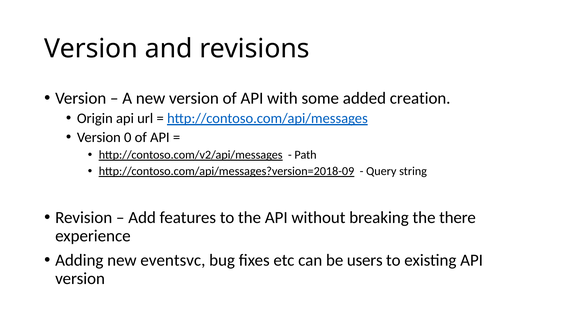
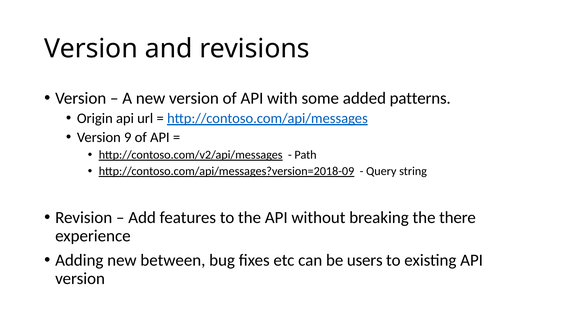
creation: creation -> patterns (420, 98)
0: 0 -> 9 (128, 137)
eventsvc: eventsvc -> between (173, 260)
